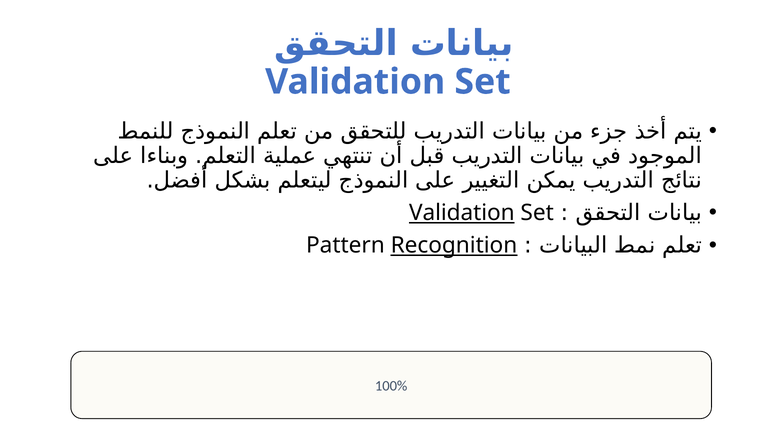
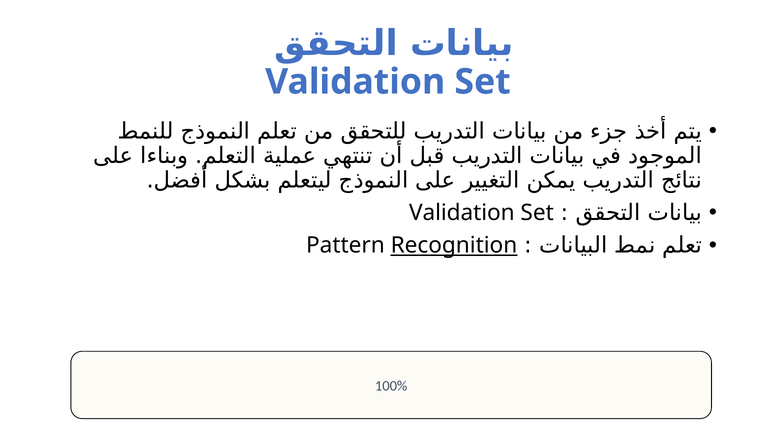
Validation underline: present -> none (462, 213)
